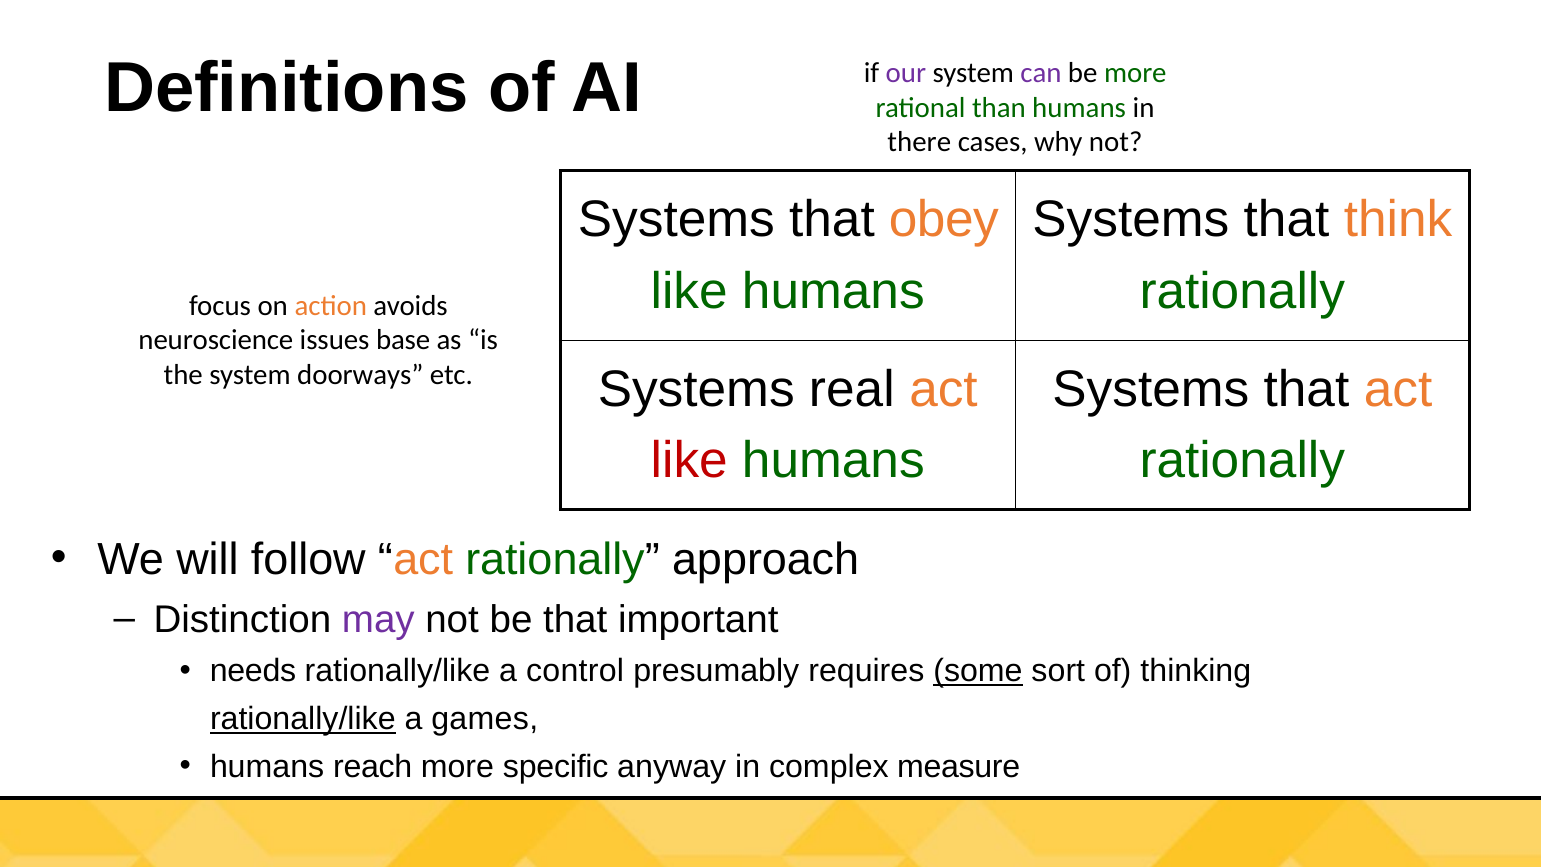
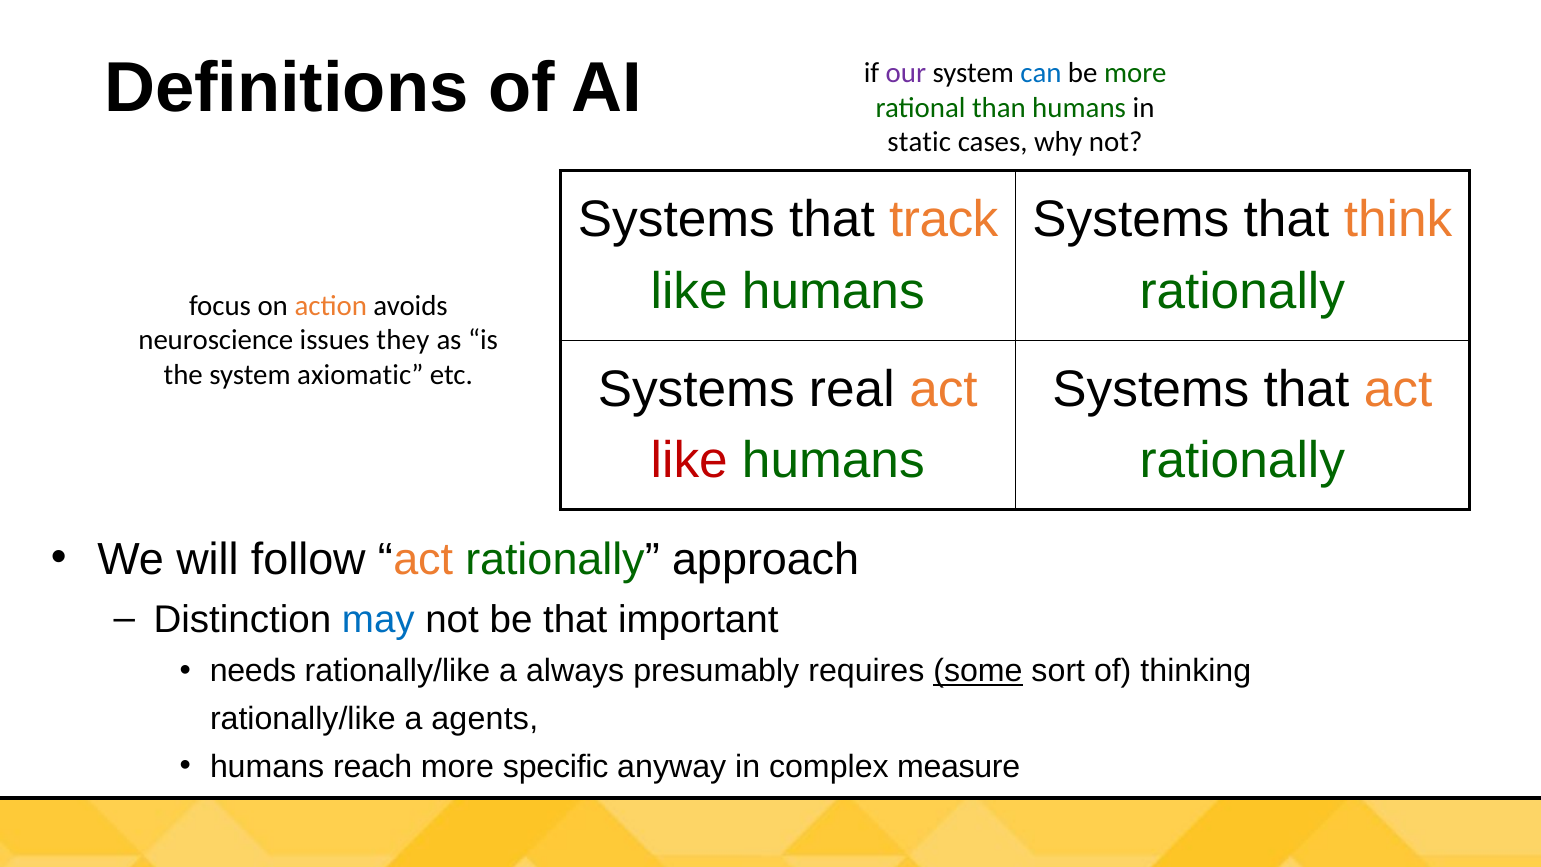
can colour: purple -> blue (1041, 73)
there: there -> static (919, 142)
obey: obey -> track (944, 220)
base: base -> they (403, 340)
doorways: doorways -> axiomatic (360, 375)
may colour: purple -> blue (378, 620)
control: control -> always (575, 671)
rationally/like underline: present -> none (303, 719)
games: games -> agents (485, 719)
